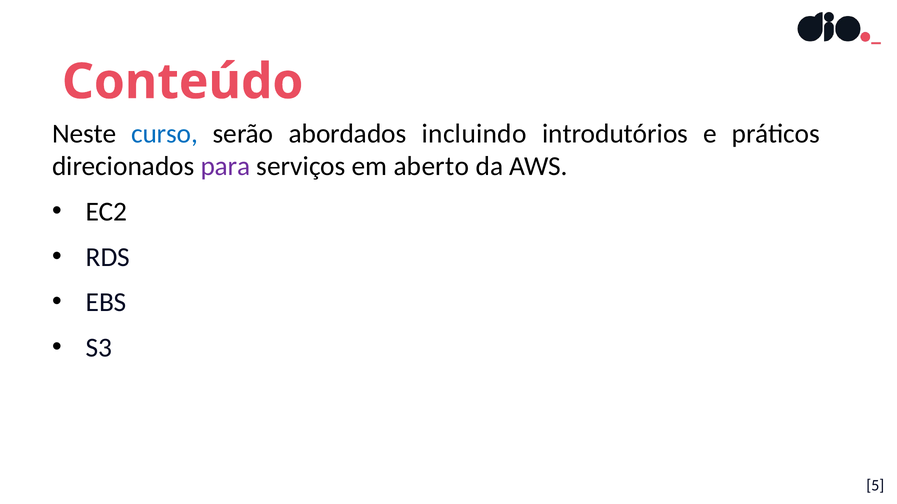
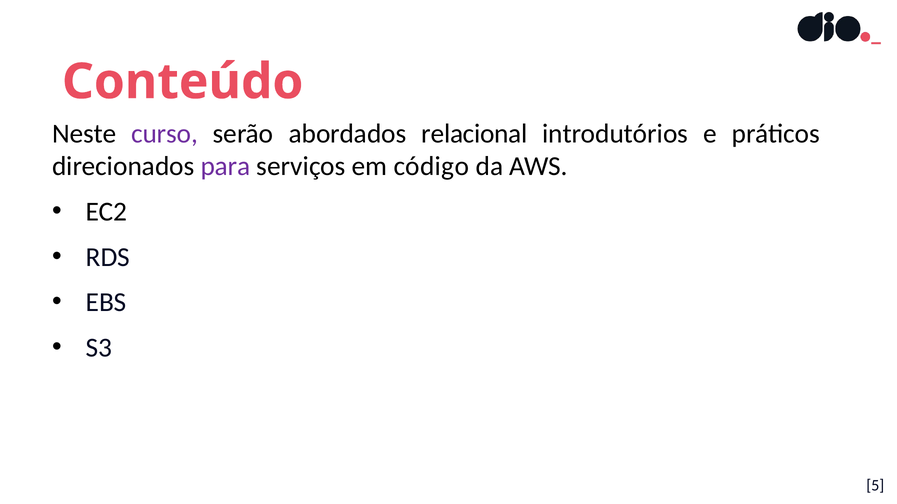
curso colour: blue -> purple (165, 134)
incluindo: incluindo -> relacional (475, 134)
aberto: aberto -> código (431, 167)
